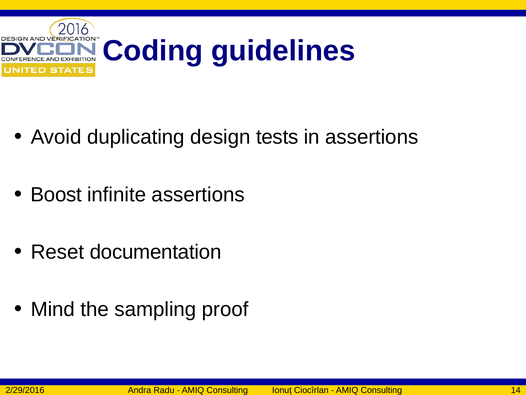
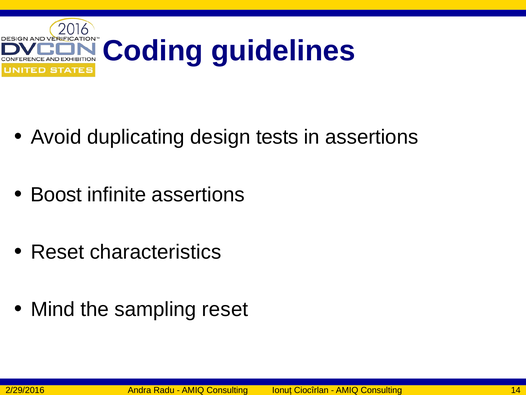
documentation: documentation -> characteristics (155, 252)
sampling proof: proof -> reset (225, 309)
